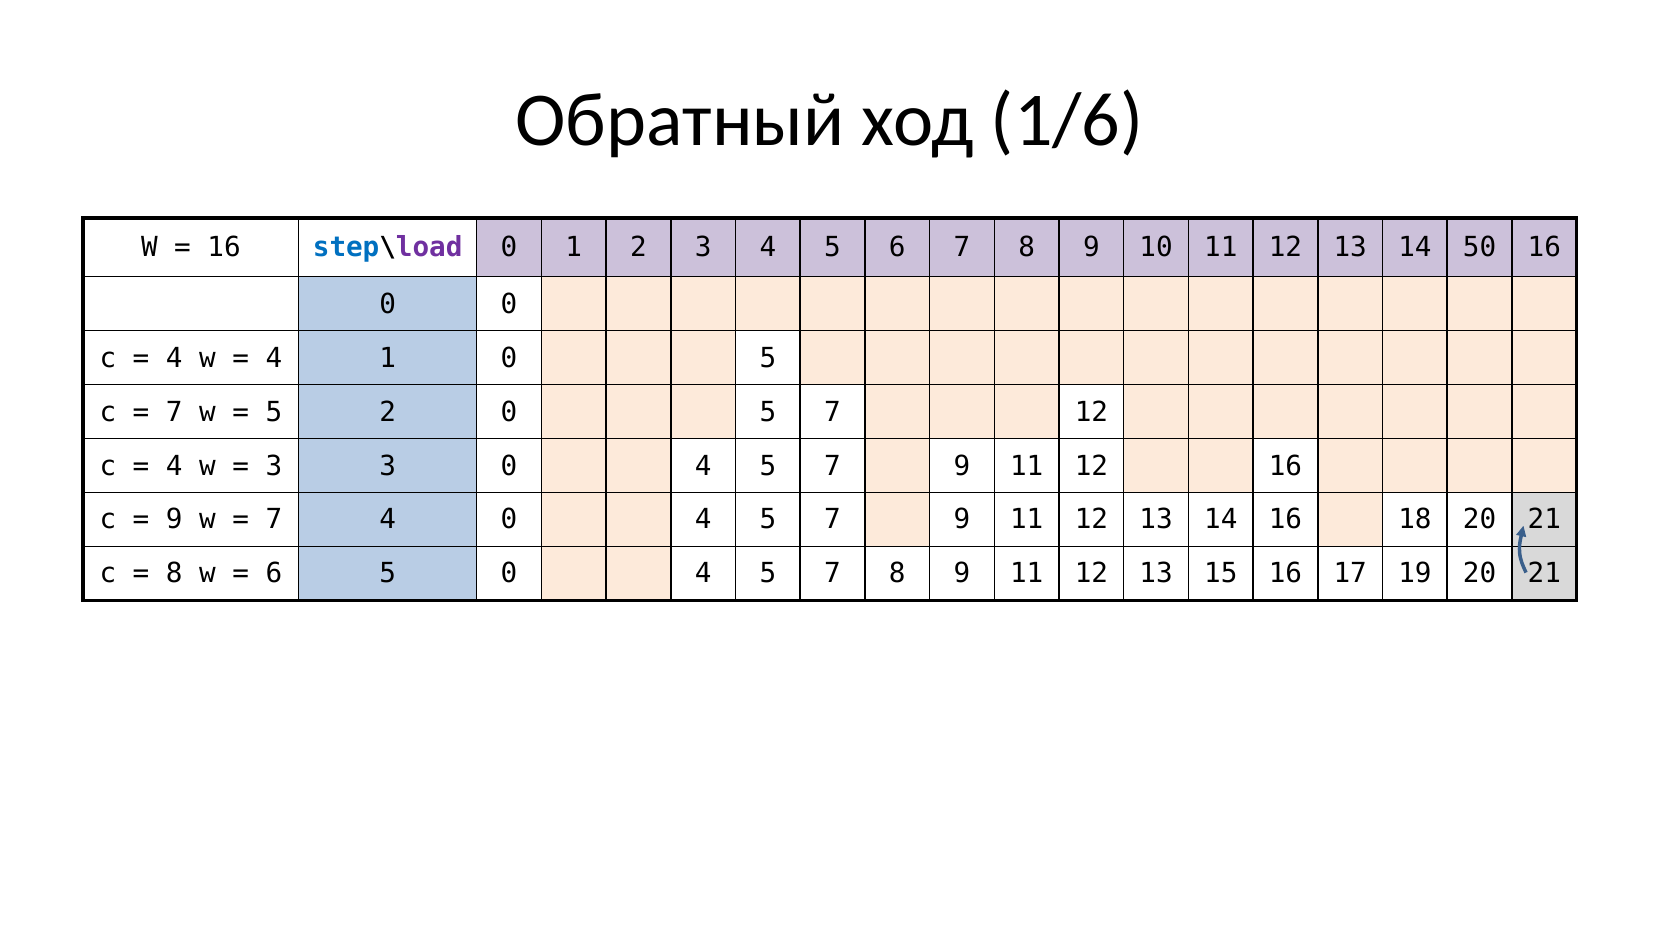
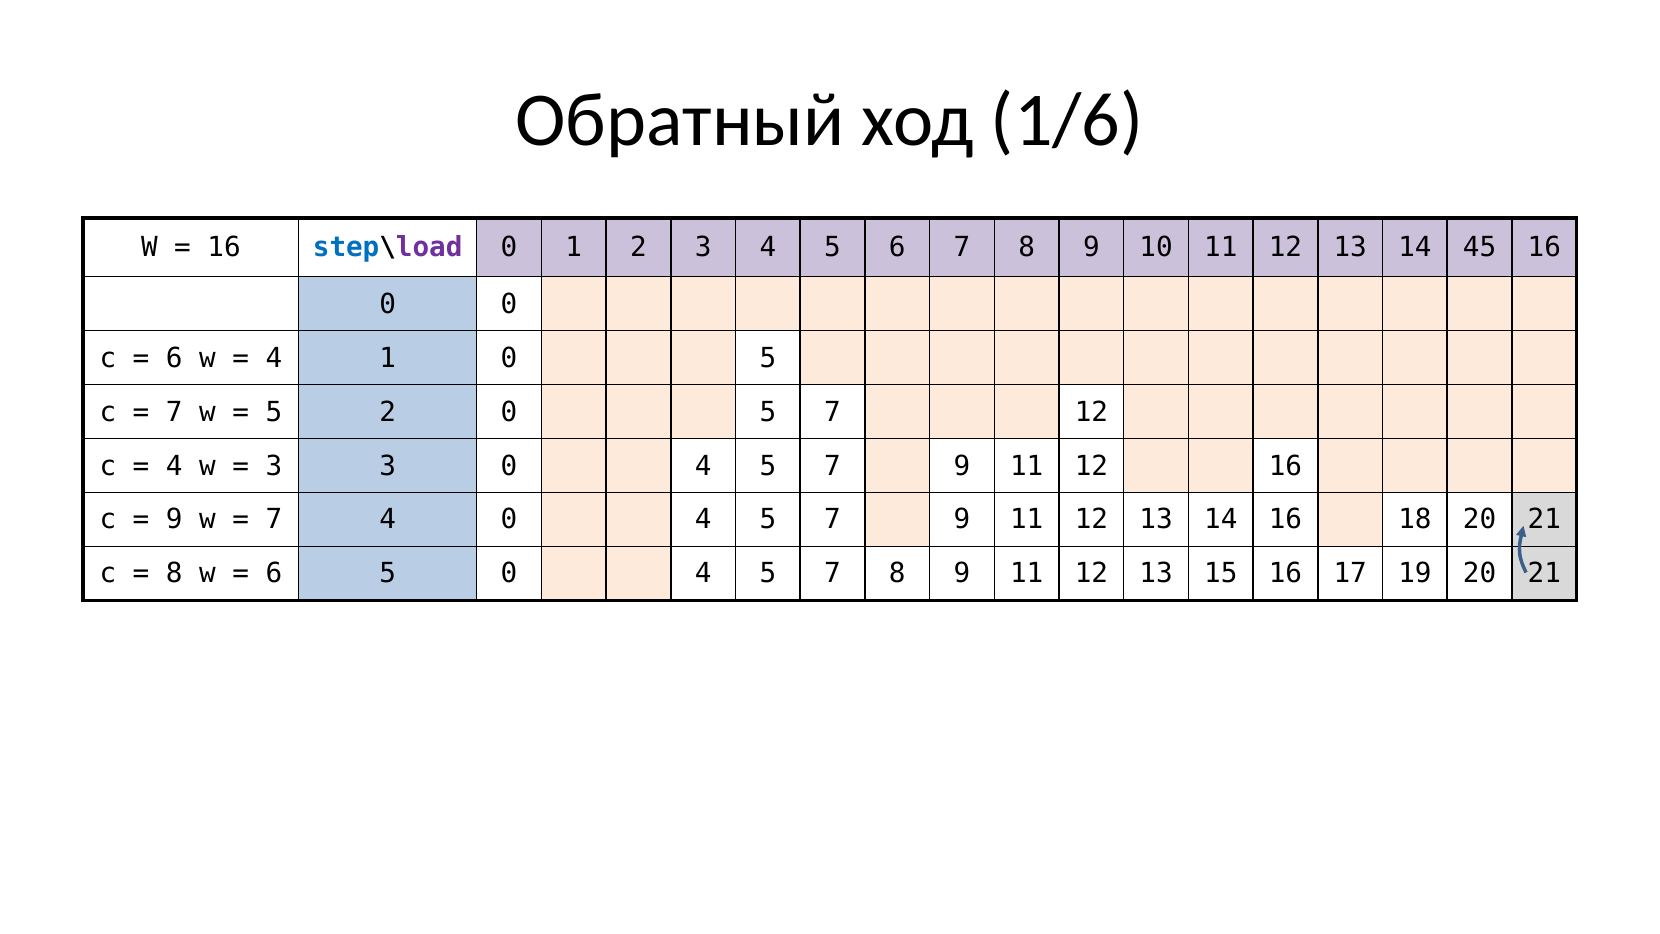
50: 50 -> 45 (1480, 248)
4: 4 -> 6 (174, 358)
